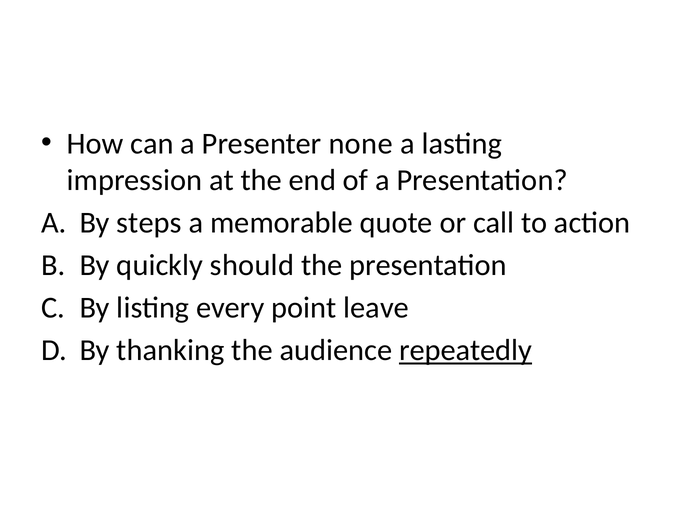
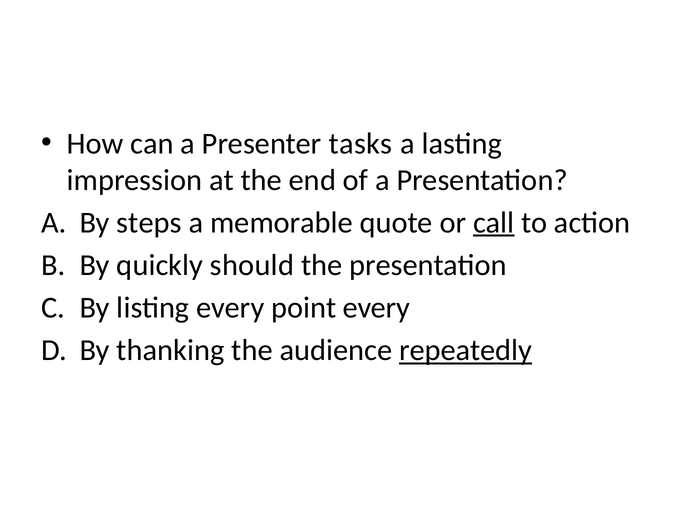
none: none -> tasks (361, 144)
call underline: none -> present (494, 223)
point leave: leave -> every (376, 308)
